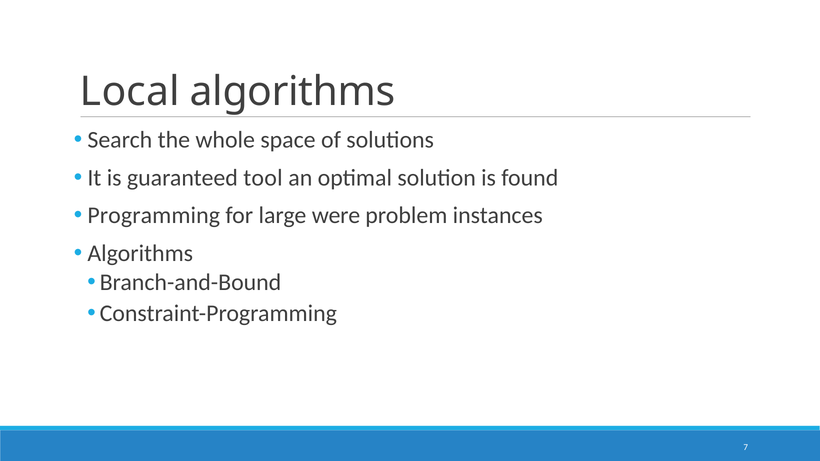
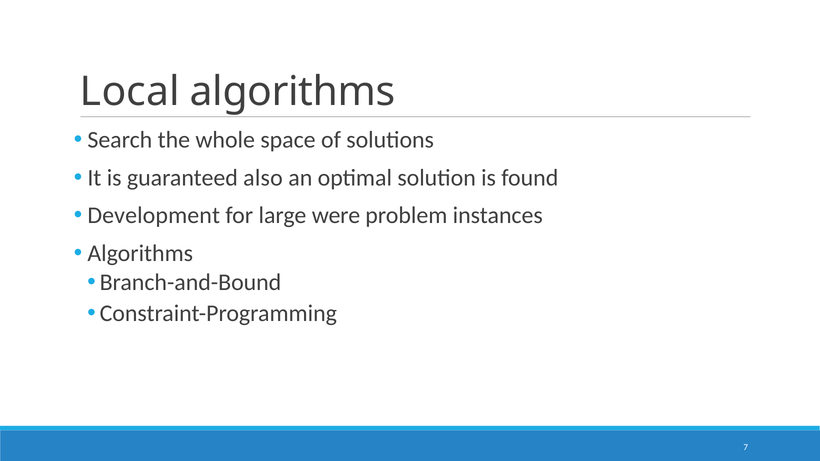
tool: tool -> also (263, 178)
Programming: Programming -> Development (154, 216)
